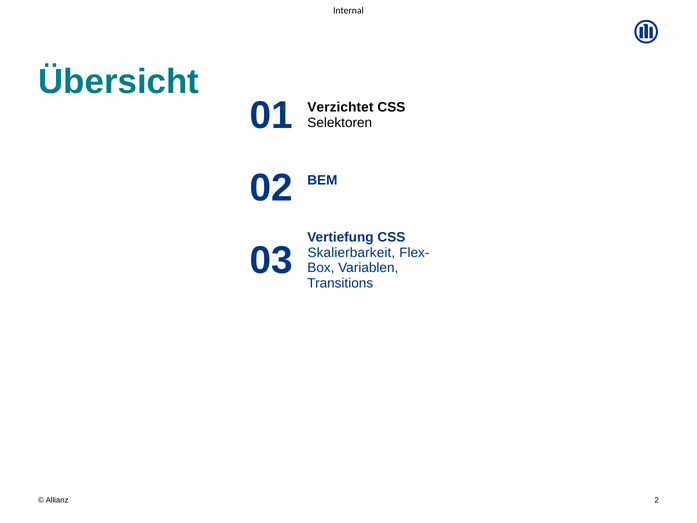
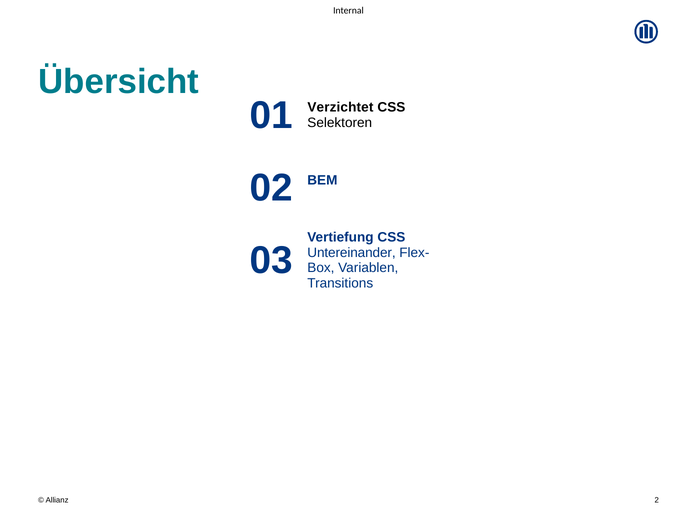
Skalierbarkeit: Skalierbarkeit -> Untereinander (351, 252)
